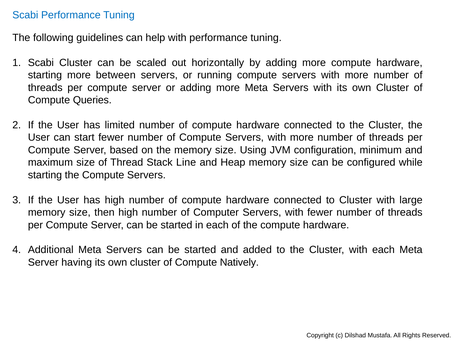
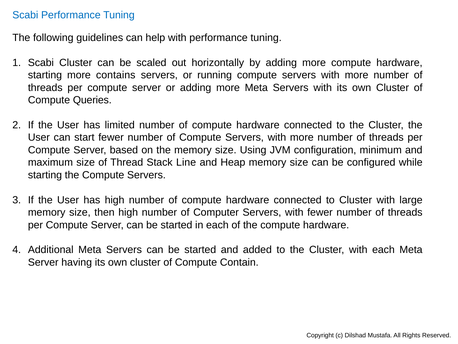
between: between -> contains (116, 75)
Natively: Natively -> Contain (239, 262)
